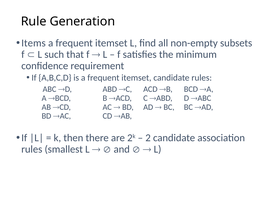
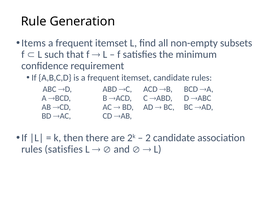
rules smallest: smallest -> satisfies (64, 149)
